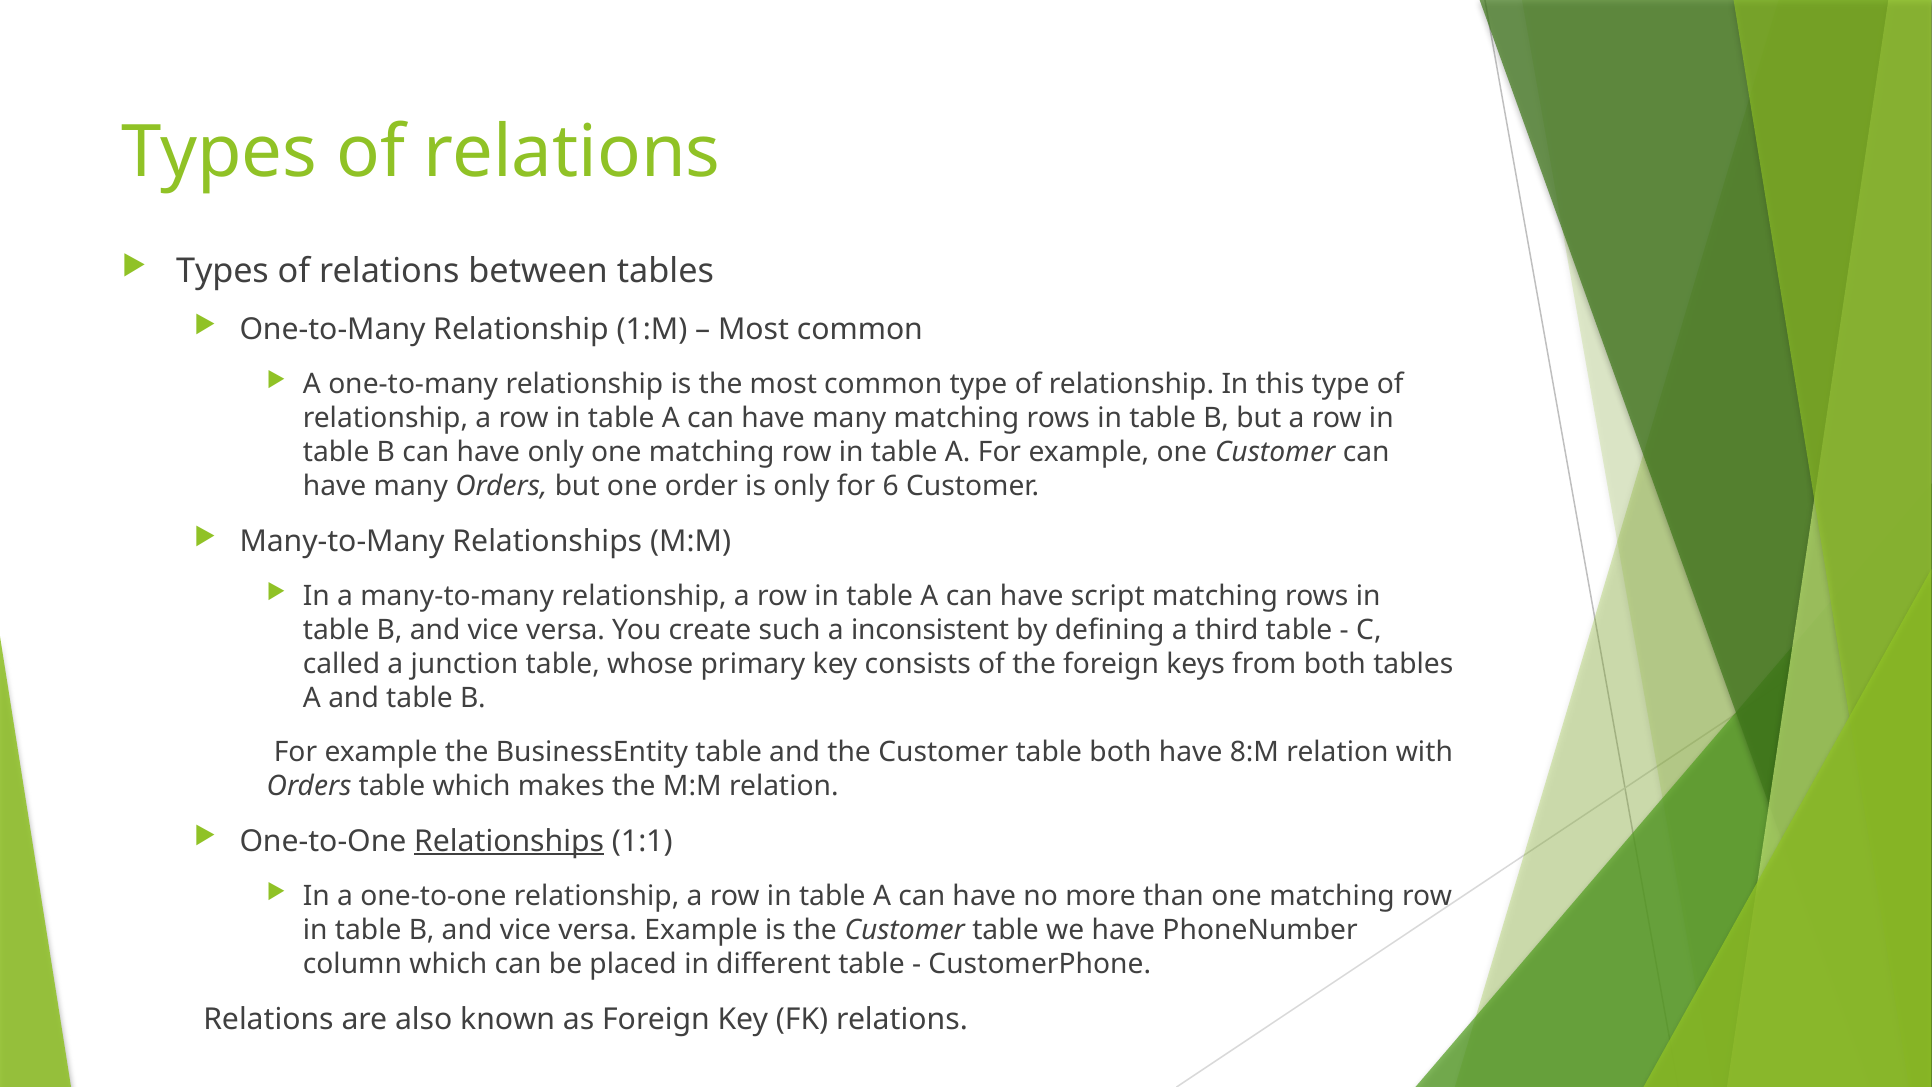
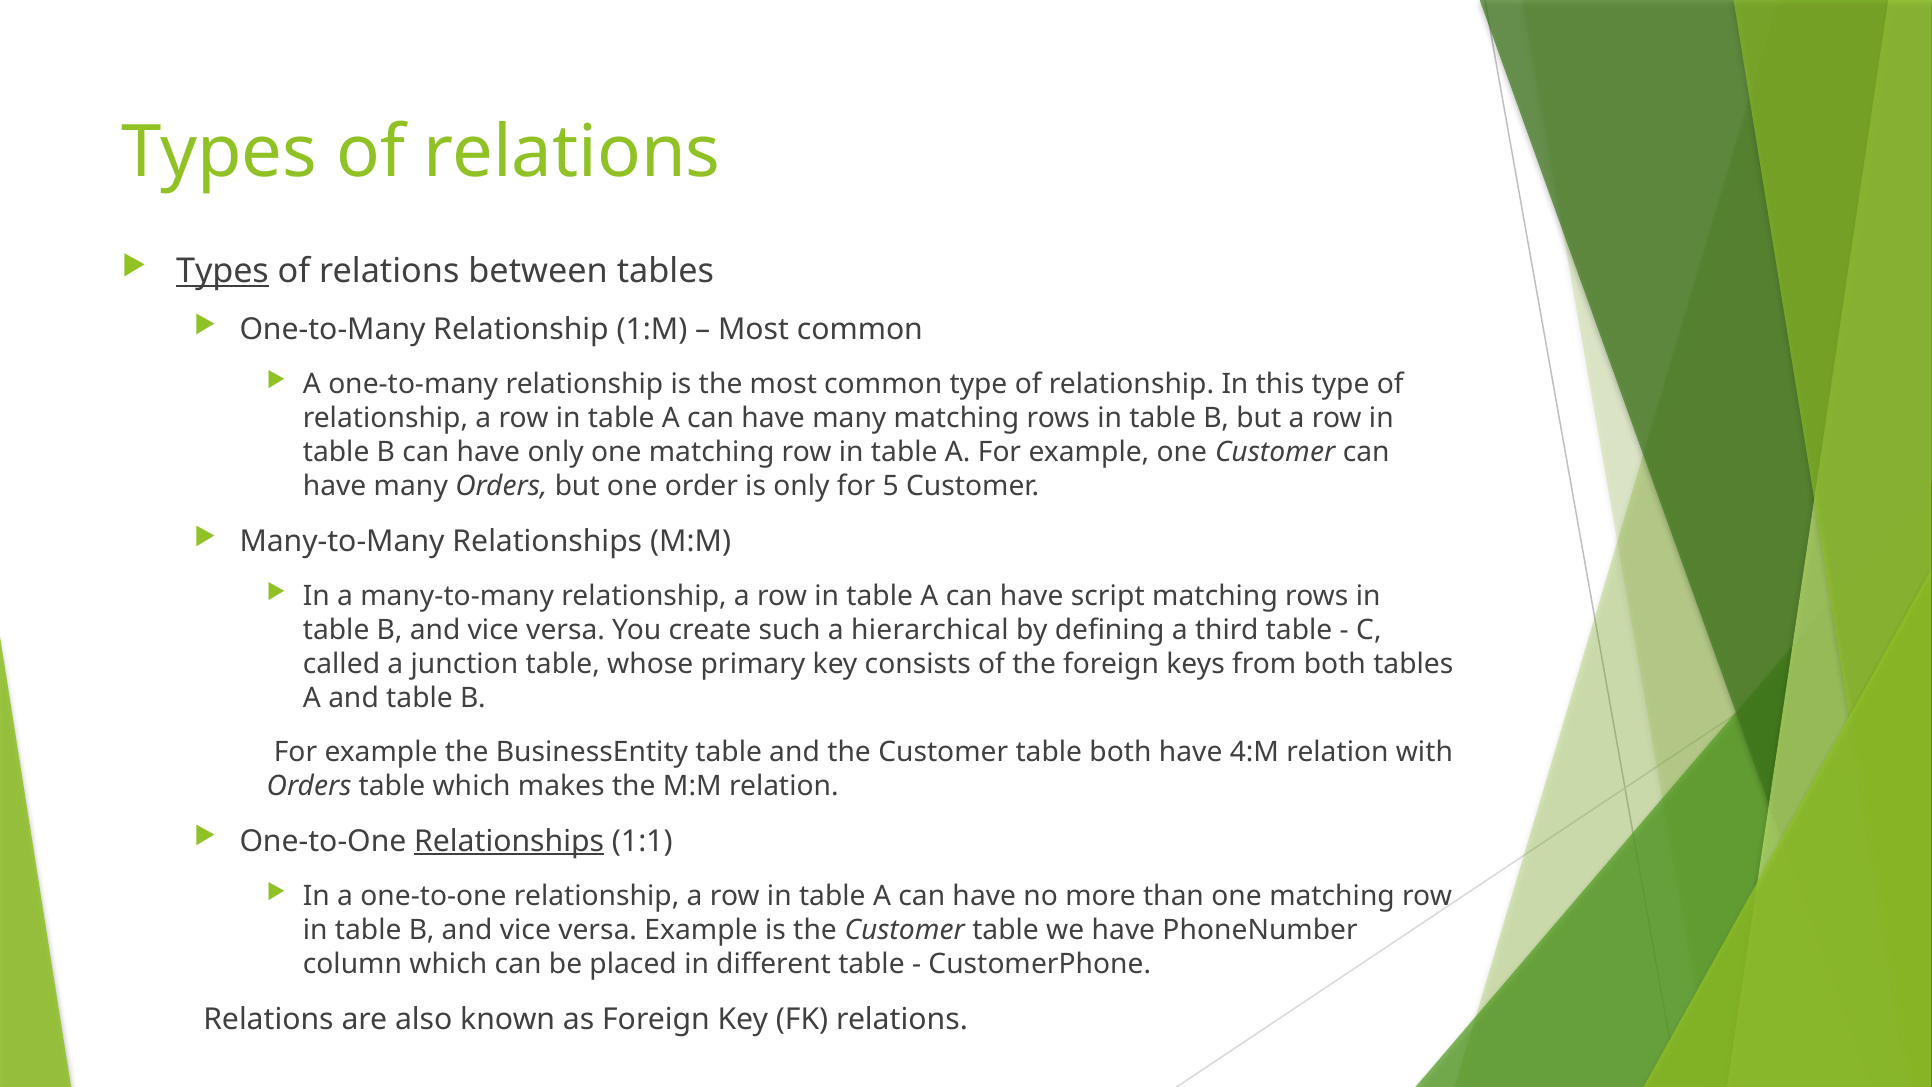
Types underline: none -> present (222, 271)
6: 6 -> 5 (891, 486)
inconsistent: inconsistent -> hierarchical (930, 630)
8:M: 8:M -> 4:M (1254, 752)
